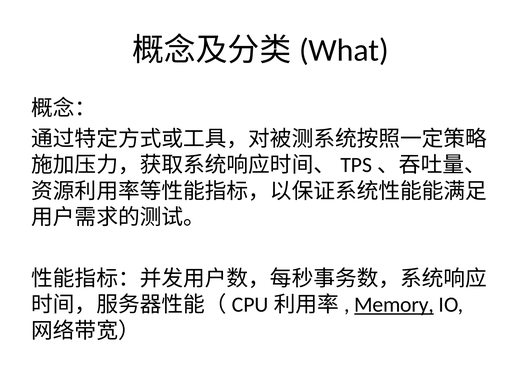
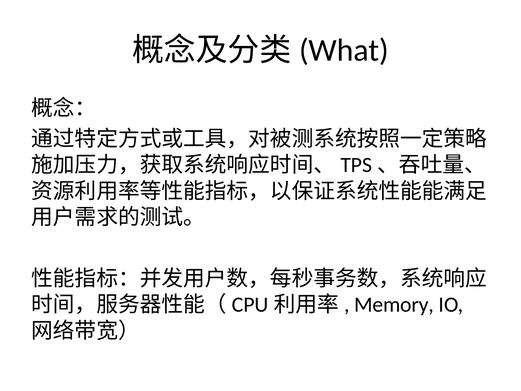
Memory underline: present -> none (394, 305)
